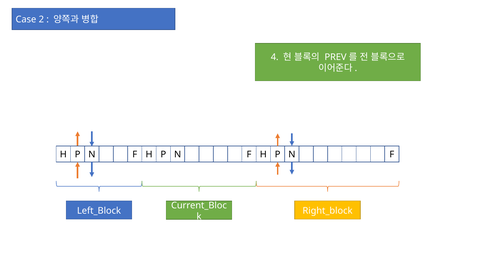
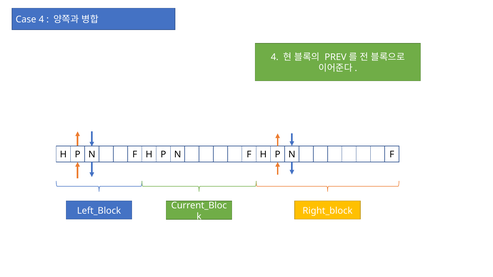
Case 2: 2 -> 4 (41, 20)
